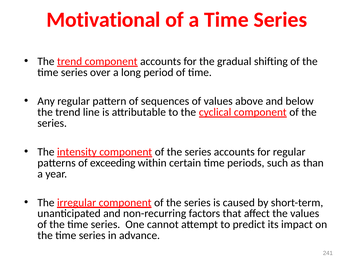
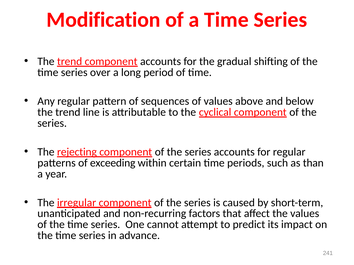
Motivational: Motivational -> Modification (103, 20)
intensity: intensity -> rejecting (77, 152)
